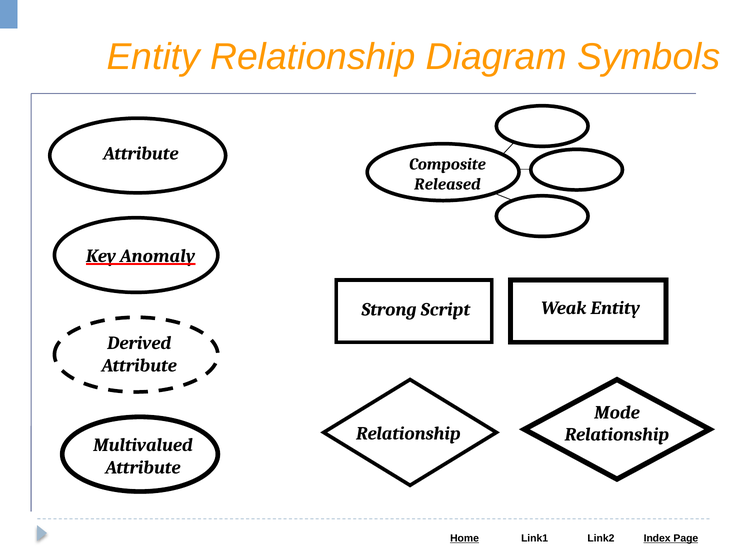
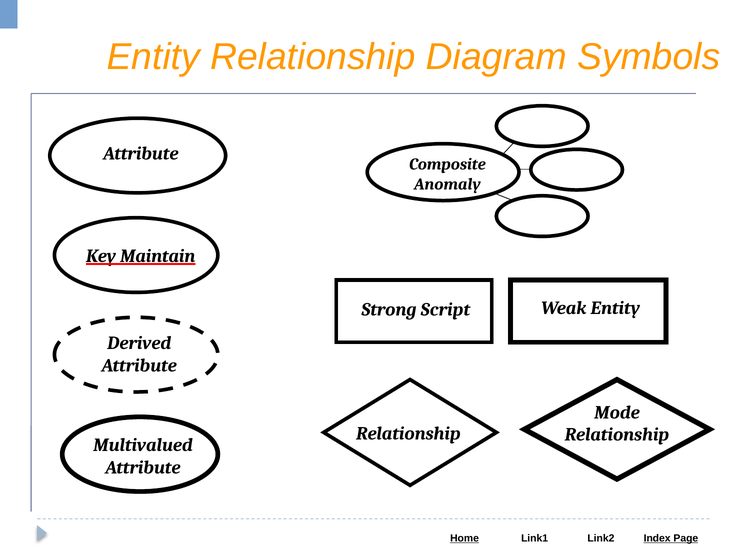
Released: Released -> Anomaly (447, 184)
Anomaly: Anomaly -> Maintain (158, 256)
